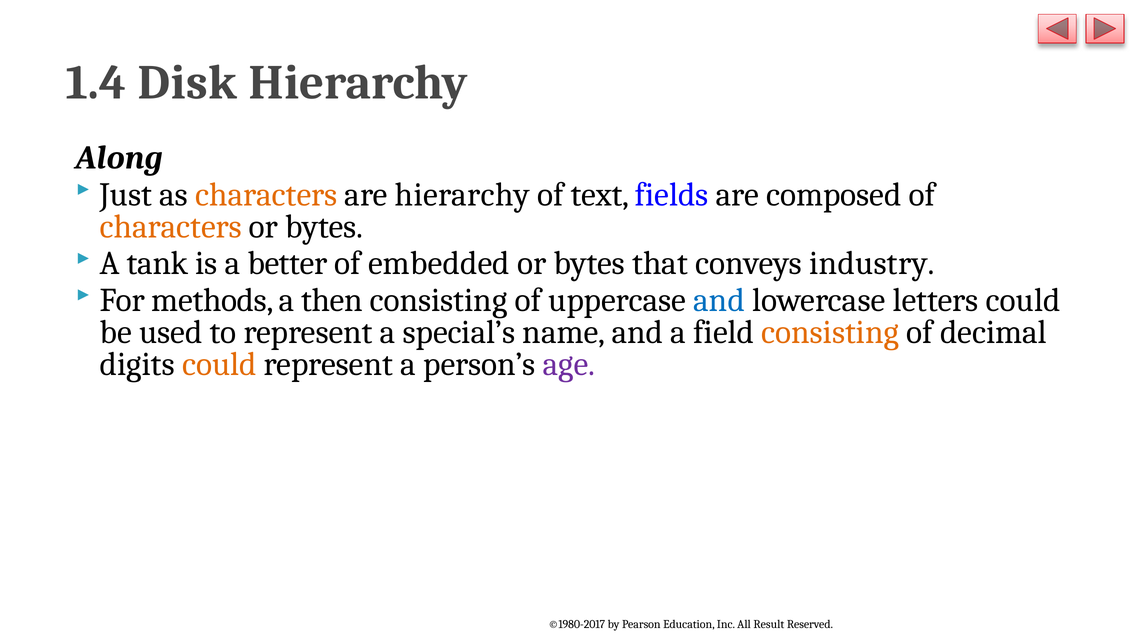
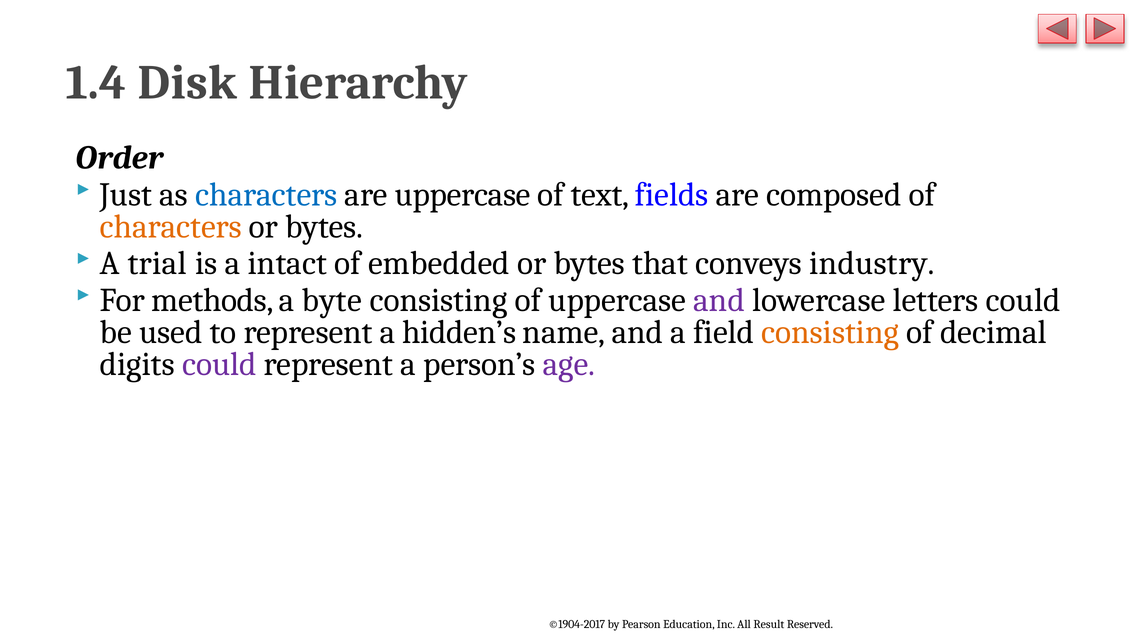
Along: Along -> Order (120, 158)
characters colour: orange -> blue (266, 195)
are hierarchy: hierarchy -> uppercase (463, 195)
tank: tank -> trial (157, 263)
better: better -> intact (287, 263)
then: then -> byte (332, 300)
and colour: blue -> purple (719, 300)
special’s: special’s -> hidden’s (459, 332)
could colour: orange -> purple (219, 364)
©1980-2017: ©1980-2017 -> ©1904-2017 (577, 624)
